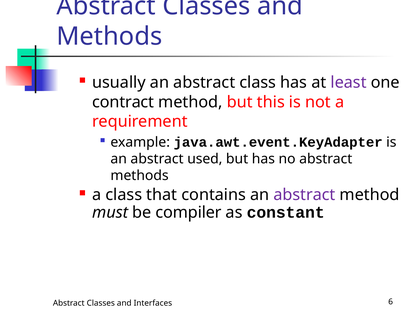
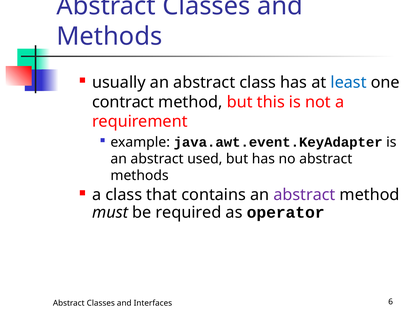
least colour: purple -> blue (349, 83)
compiler: compiler -> required (189, 213)
constant: constant -> operator (286, 213)
